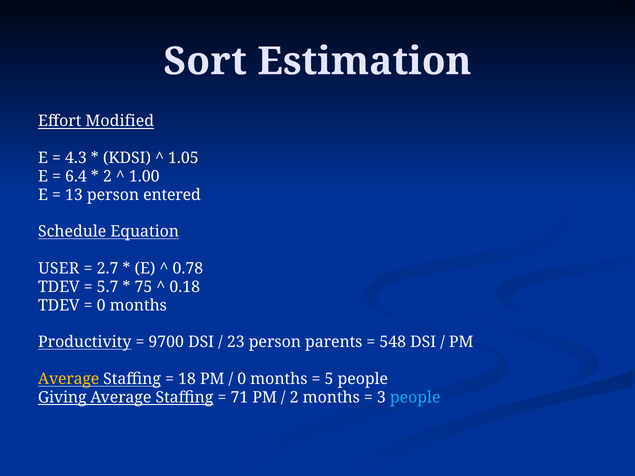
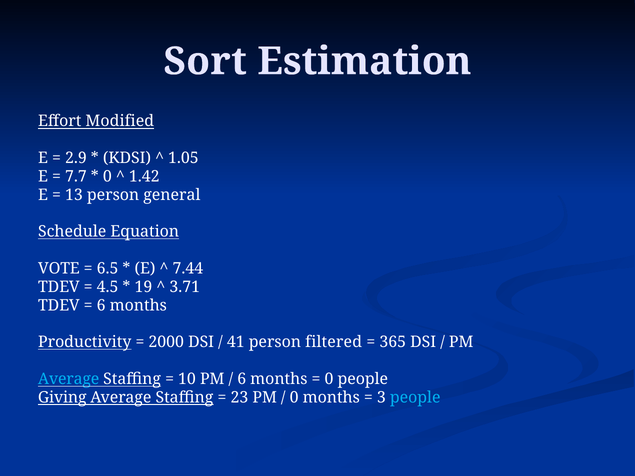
4.3: 4.3 -> 2.9 (76, 158)
6.4: 6.4 -> 7.7 (76, 177)
2: 2 -> 0 (107, 177)
1.00: 1.00 -> 1.42 (144, 177)
entered: entered -> general (172, 195)
USER: USER -> VOTE (59, 269)
2.7: 2.7 -> 6.5 (108, 269)
0.78: 0.78 -> 7.44 (188, 269)
5.7: 5.7 -> 4.5 (108, 287)
75: 75 -> 19 (143, 287)
0.18: 0.18 -> 3.71 (185, 287)
0: 0 -> 6 (101, 305)
9700: 9700 -> 2000 (166, 342)
23: 23 -> 41 (236, 342)
parents: parents -> filtered (334, 342)
548: 548 -> 365 (393, 342)
Average colour: yellow -> light blue (69, 379)
18: 18 -> 10 (187, 379)
0: 0 -> 6 (242, 379)
5: 5 -> 0 (329, 379)
71: 71 -> 23 (239, 398)
2: 2 -> 0 (294, 398)
